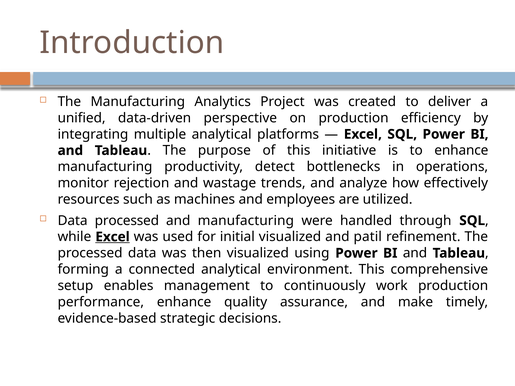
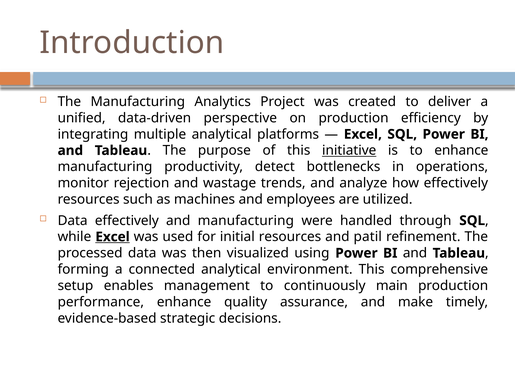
initiative underline: none -> present (349, 151)
Data processed: processed -> effectively (127, 221)
initial visualized: visualized -> resources (290, 237)
work: work -> main (392, 286)
